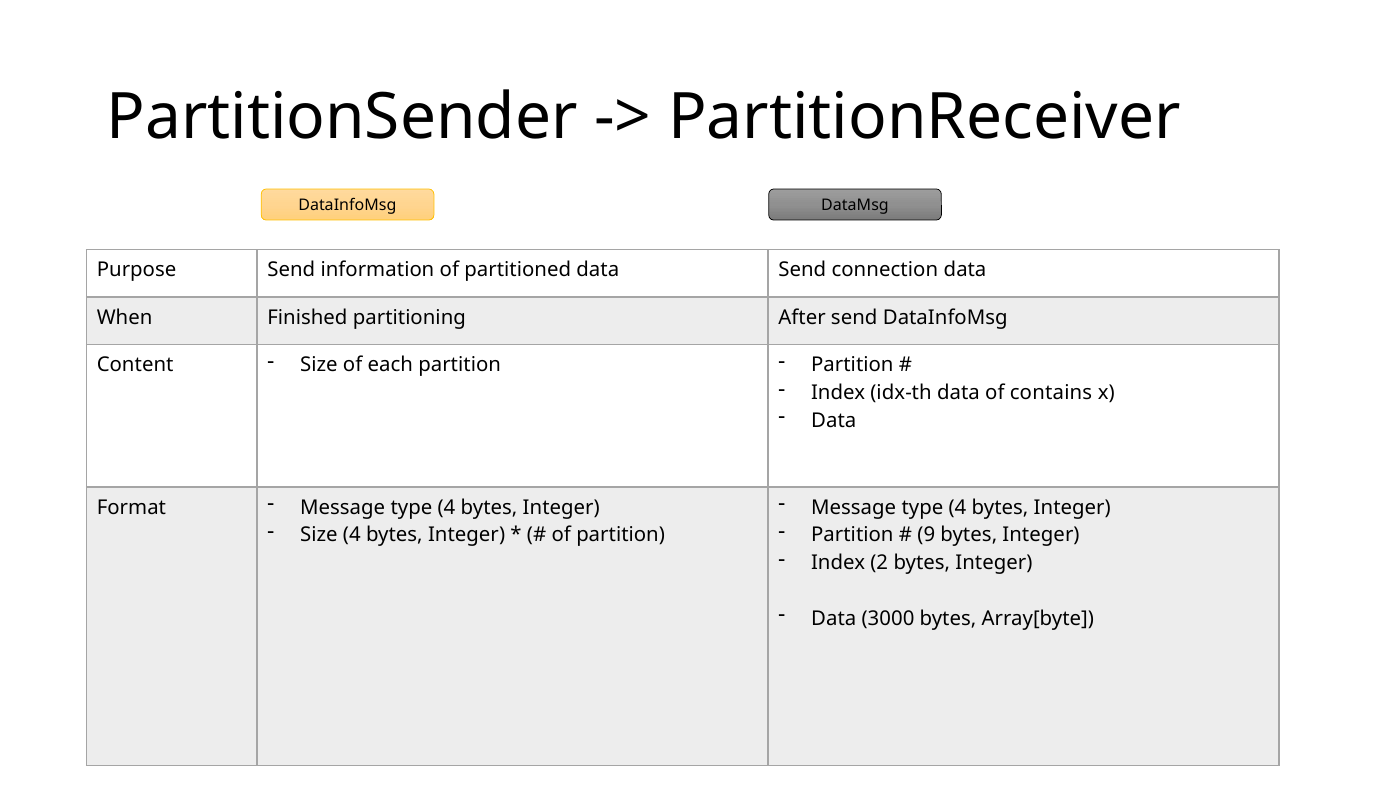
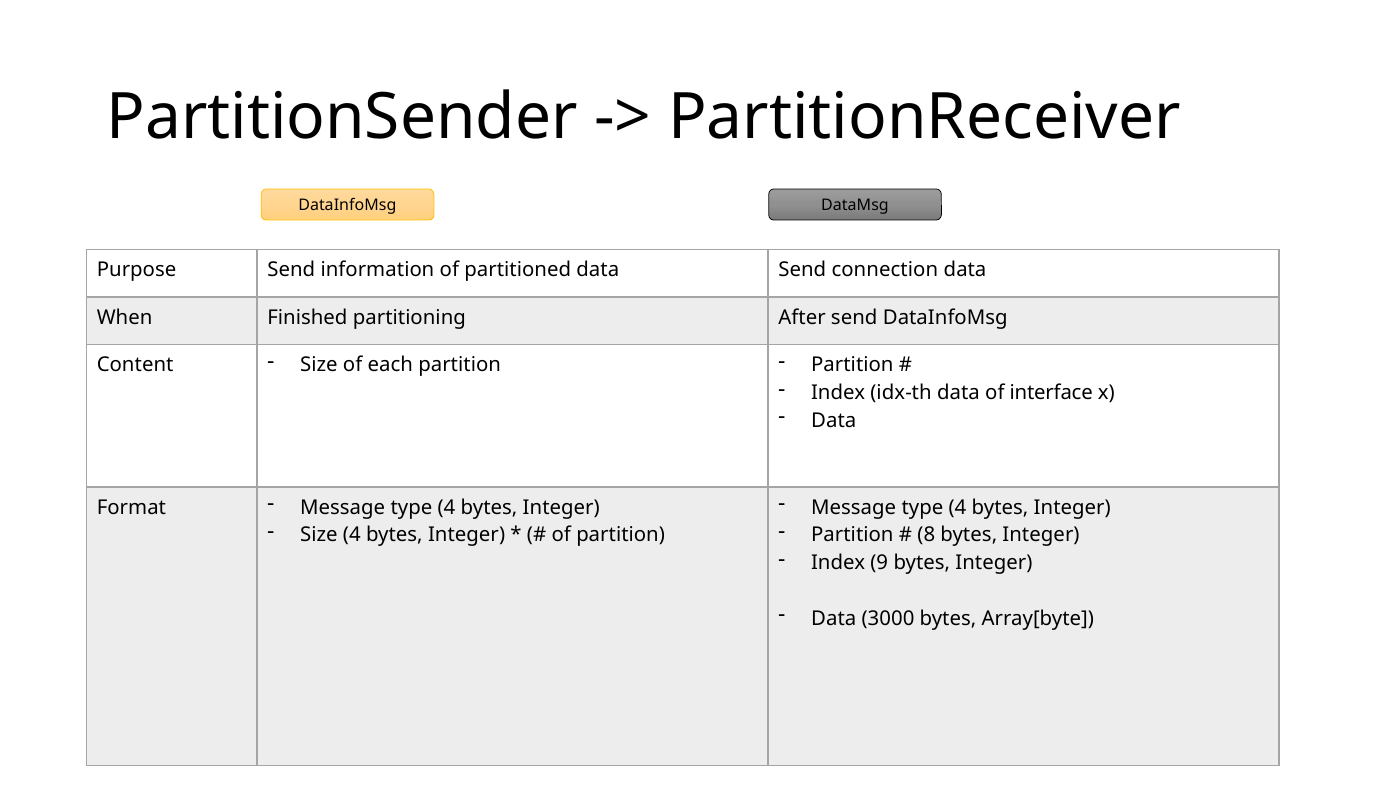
contains: contains -> interface (1051, 392)
9: 9 -> 8 (926, 535)
2: 2 -> 9 (879, 563)
